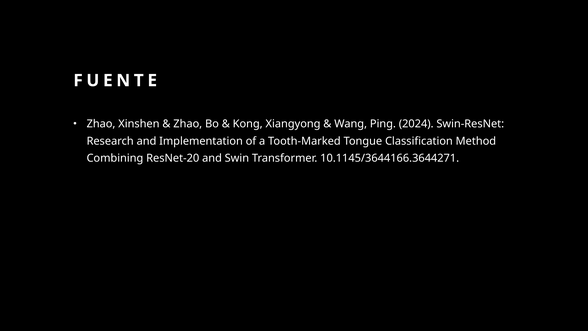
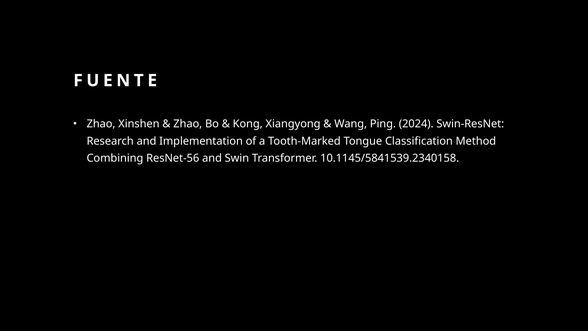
ResNet-20: ResNet-20 -> ResNet-56 (173, 158)
10.1145/3644166.3644271: 10.1145/3644166.3644271 -> 10.1145/5841539.2340158 (390, 158)
